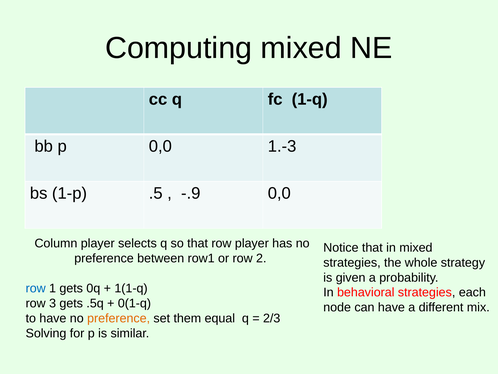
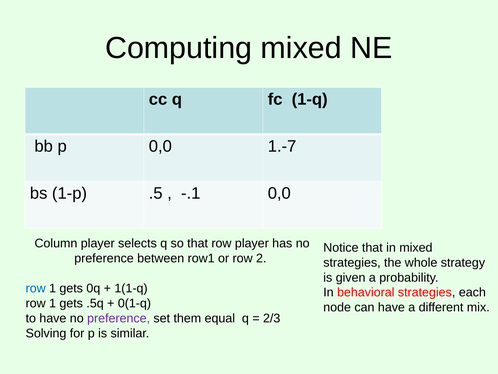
1.-3: 1.-3 -> 1.-7 (282, 146)
-.9: -.9 -> -.1 (191, 193)
3: 3 -> 1 (53, 303)
preference colour: orange -> purple (119, 318)
